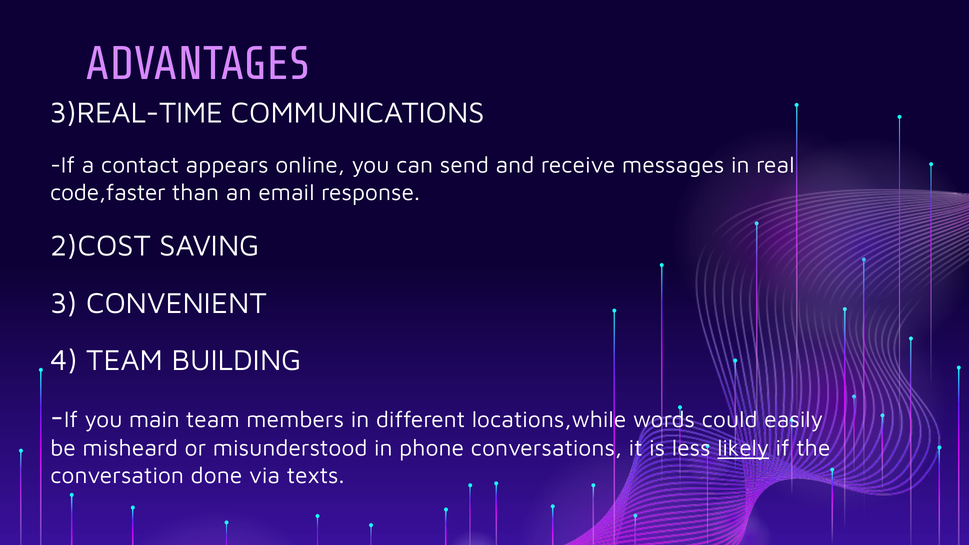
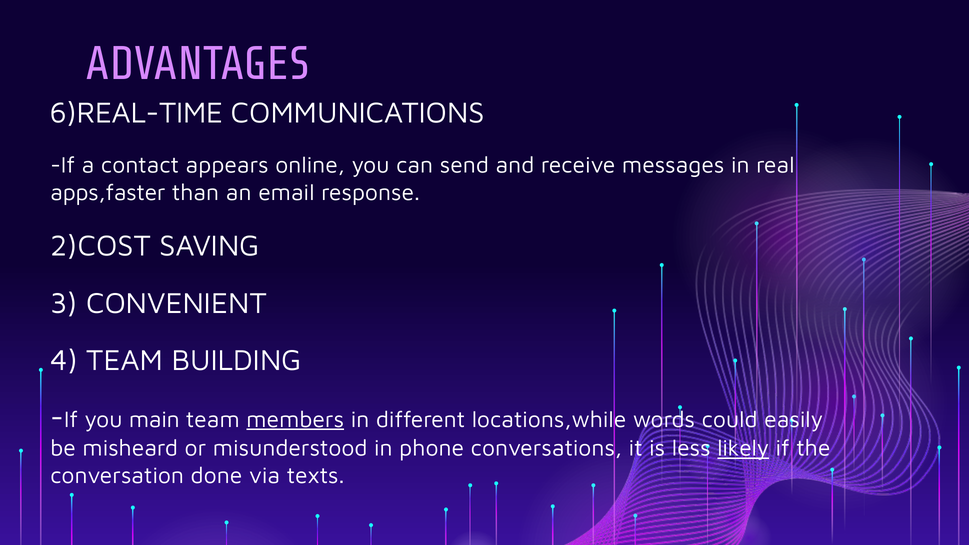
3)REAL-TIME: 3)REAL-TIME -> 6)REAL-TIME (137, 113)
code,faster: code,faster -> apps,faster (108, 193)
members underline: none -> present (295, 420)
